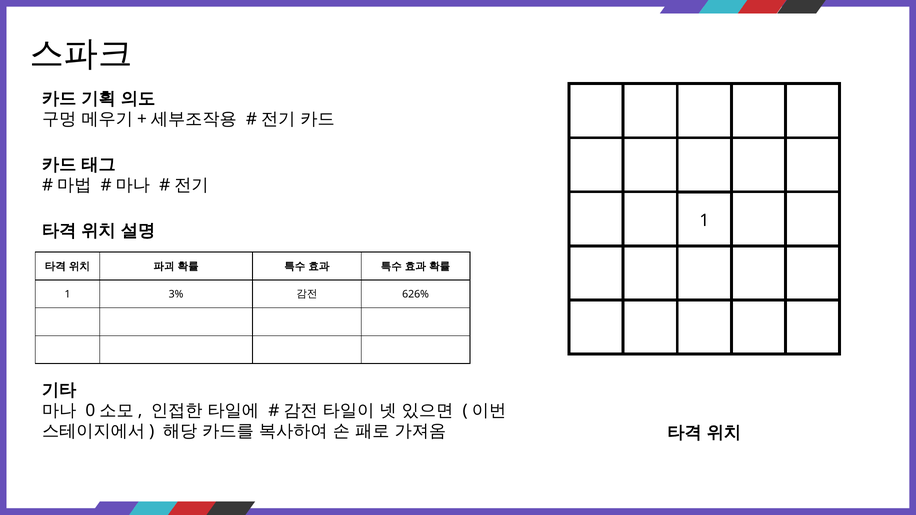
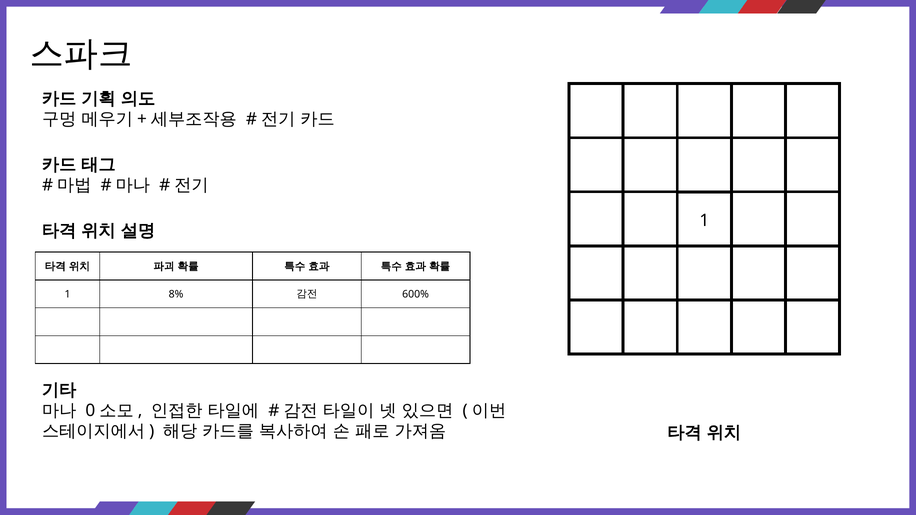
3%: 3% -> 8% (176, 295)
626%: 626% -> 600% (416, 295)
